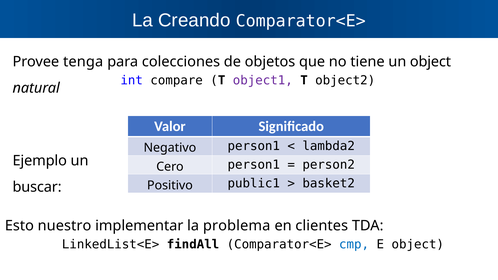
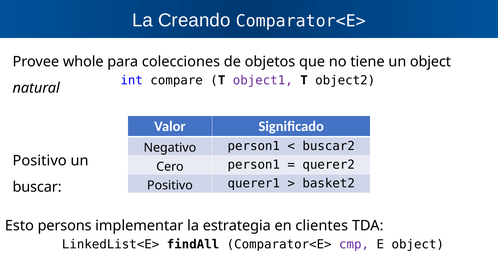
tenga: tenga -> whole (83, 62)
lambda2: lambda2 -> buscar2 (329, 146)
Ejemplo: Ejemplo -> Positivo (40, 161)
person2: person2 -> querer2 (329, 165)
public1: public1 -> querer1 (254, 184)
nuestro: nuestro -> persons (65, 226)
problema: problema -> estrategia (237, 226)
cmp colour: blue -> purple (354, 245)
